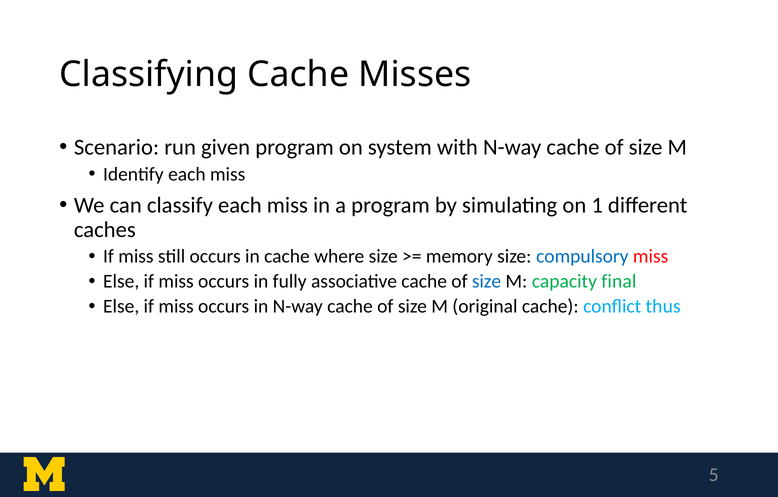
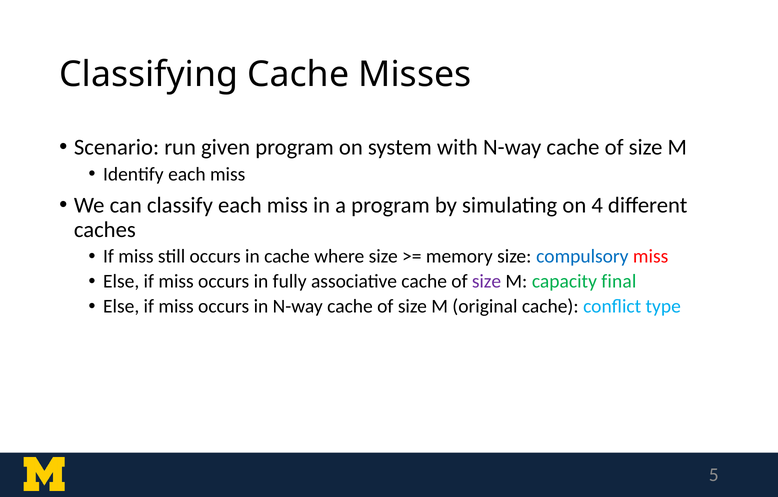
1: 1 -> 4 (597, 205)
size colour: blue -> purple (487, 282)
thus: thus -> type (663, 307)
